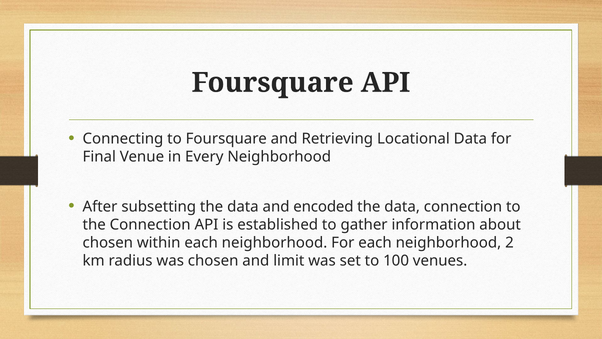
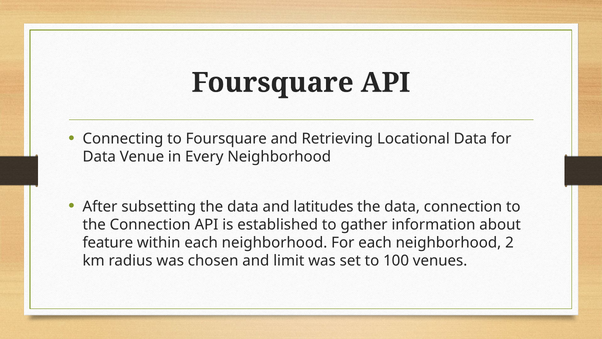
Final: Final -> Data (99, 157)
encoded: encoded -> latitudes (323, 206)
chosen: chosen -> feature (108, 242)
